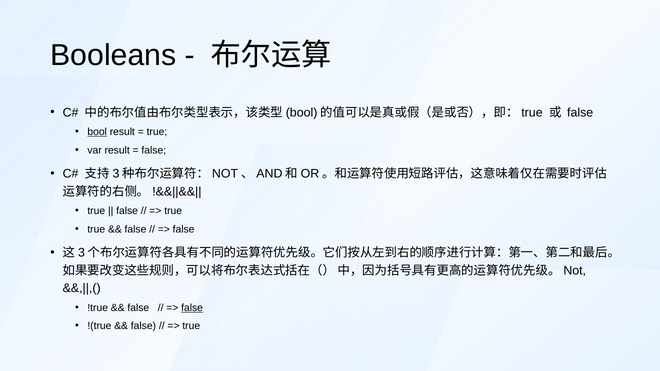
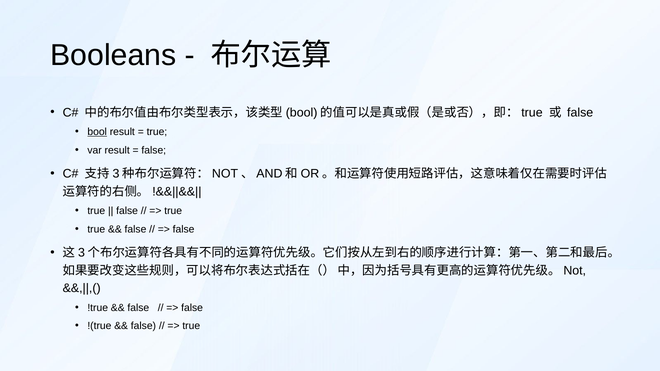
false underline: present -> none (192, 308)
